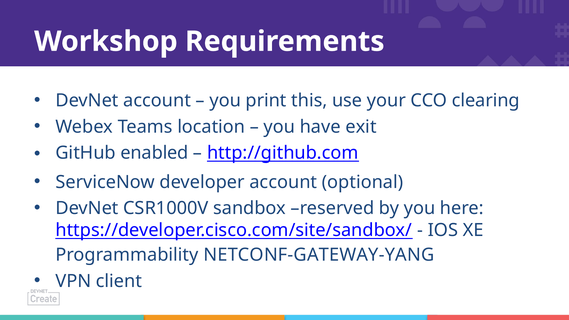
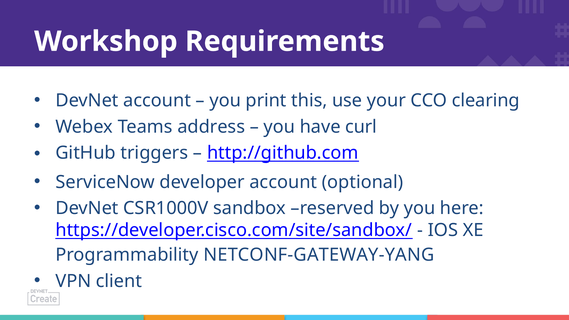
location: location -> address (211, 127)
exit: exit -> curl (361, 127)
enabled: enabled -> triggers (154, 153)
